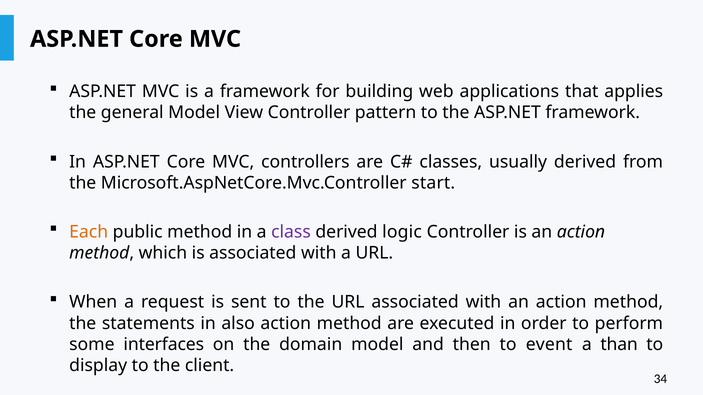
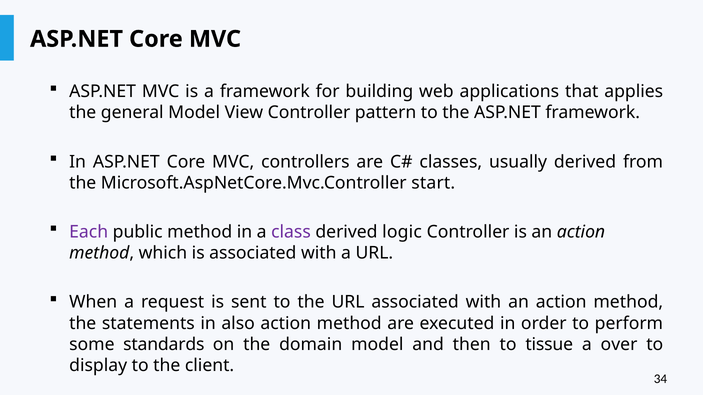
Each colour: orange -> purple (89, 232)
interfaces: interfaces -> standards (164, 345)
event: event -> tissue (549, 345)
than: than -> over (619, 345)
